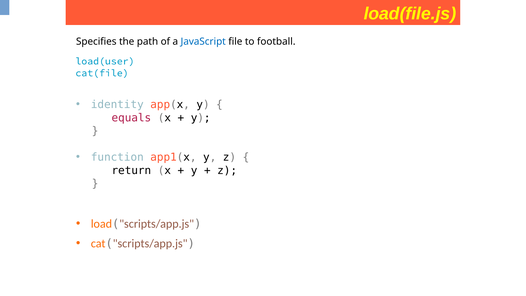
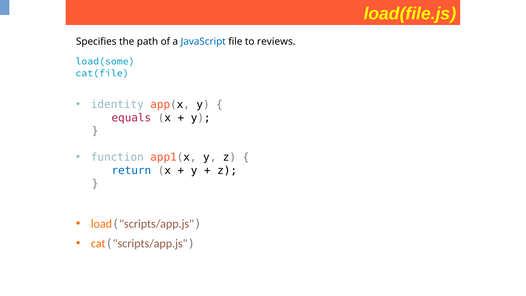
football: football -> reviews (276, 41)
load(user: load(user -> load(some (105, 61)
return colour: black -> blue (131, 170)
